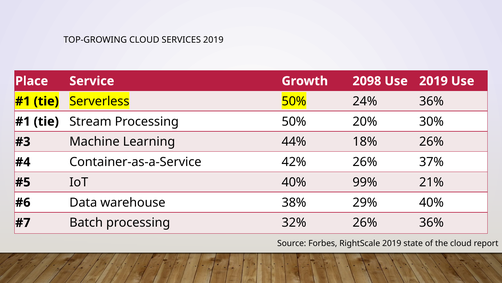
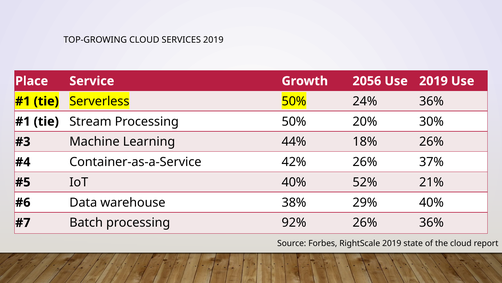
2098: 2098 -> 2056 (367, 81)
99%: 99% -> 52% (365, 182)
32%: 32% -> 92% (294, 222)
